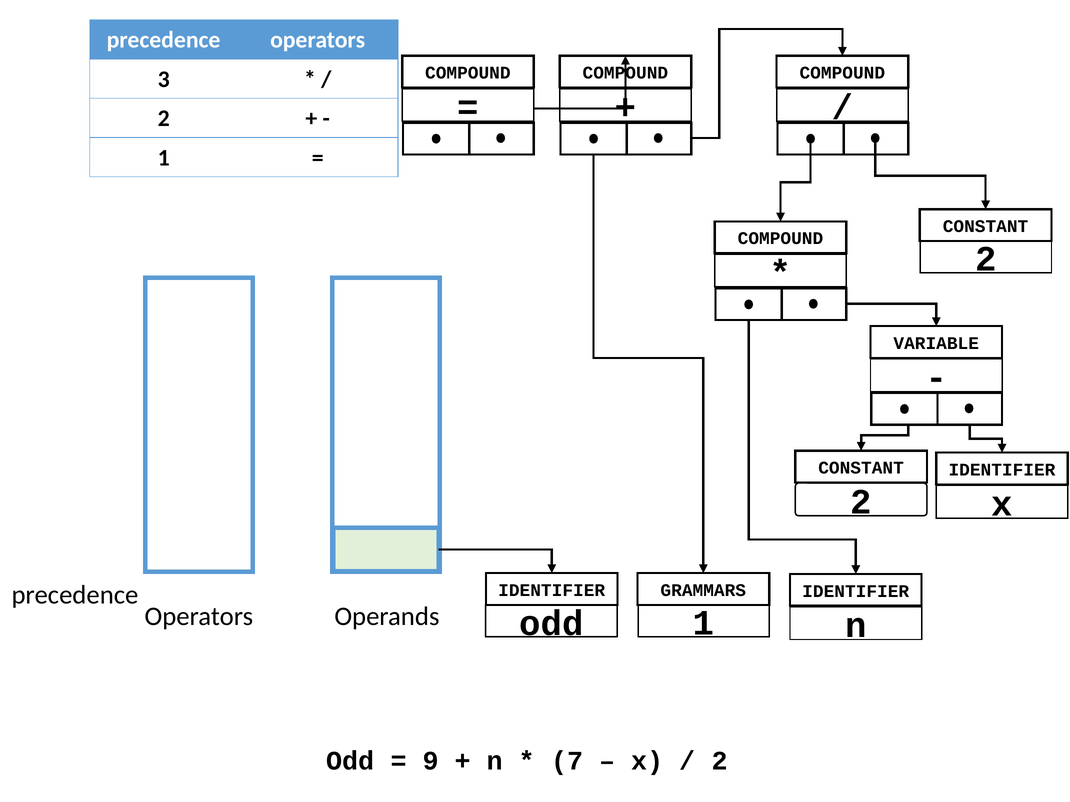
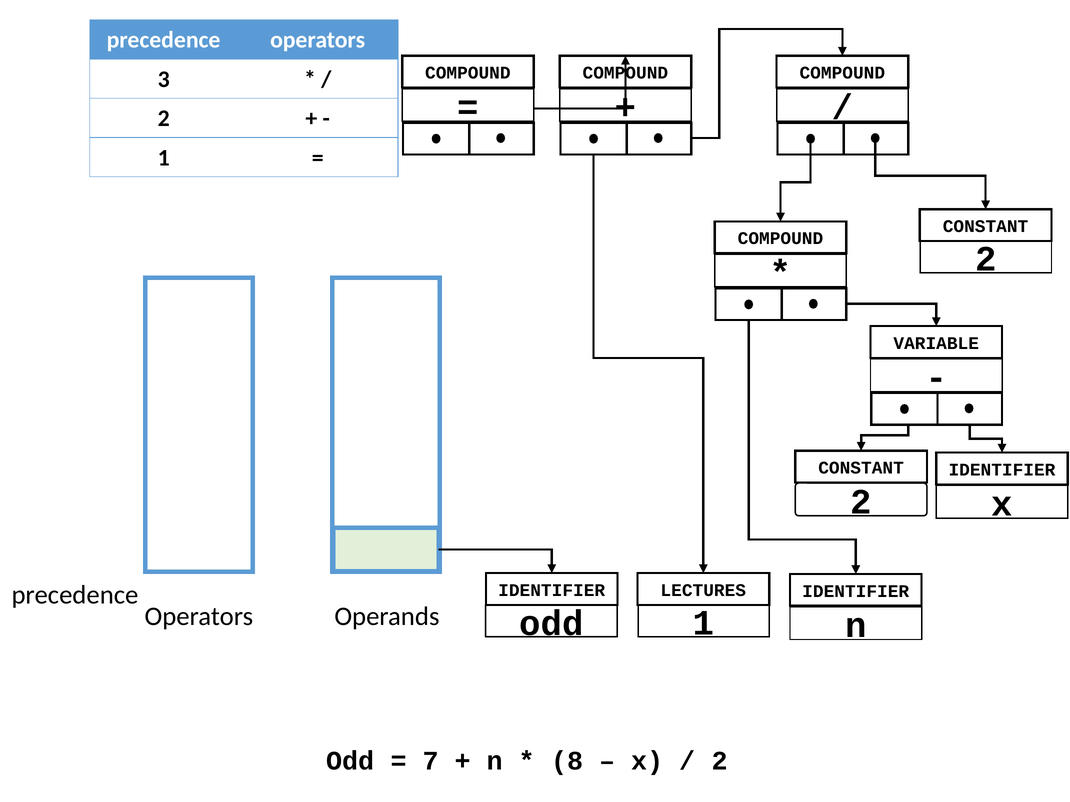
GRAMMARS: GRAMMARS -> LECTURES (703, 591)
9: 9 -> 7 (431, 761)
7: 7 -> 8 (567, 761)
